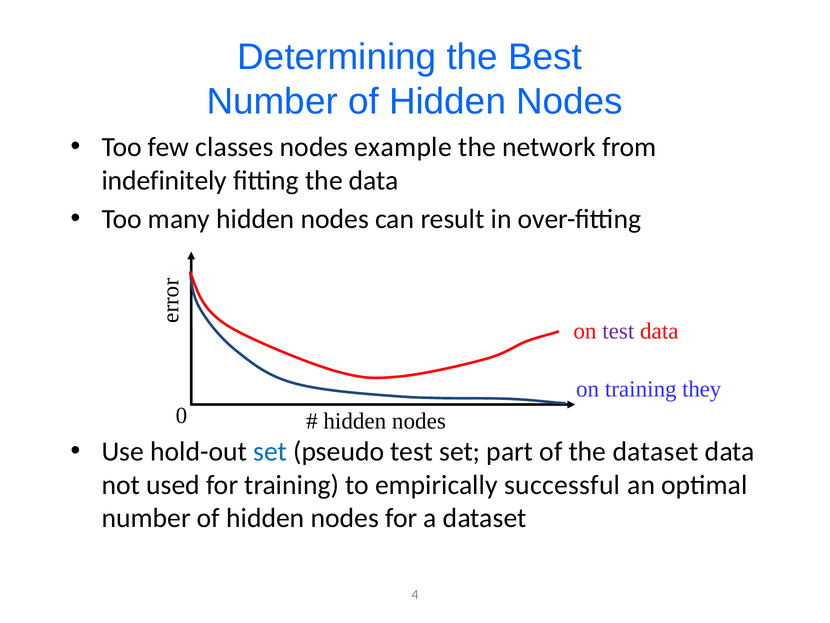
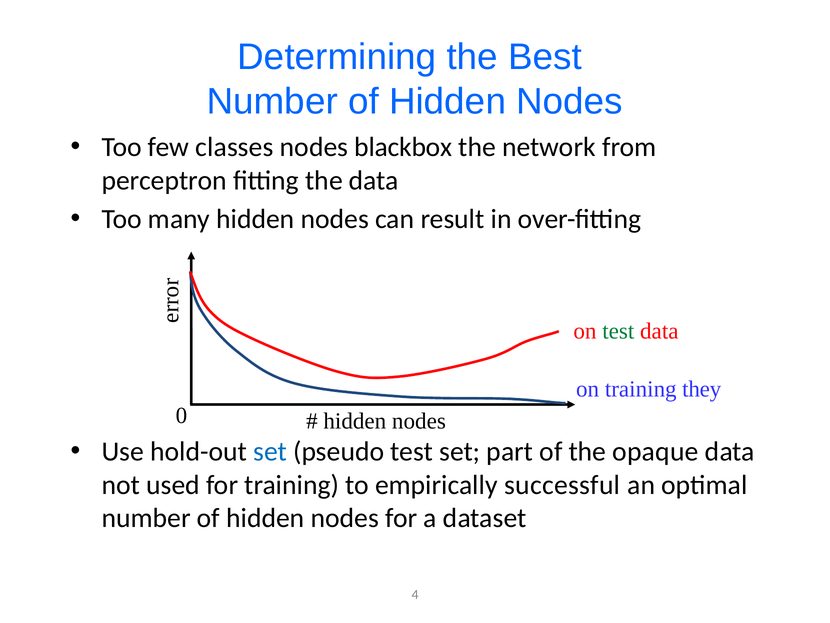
example: example -> blackbox (403, 147)
indefinitely: indefinitely -> perceptron (164, 180)
test colour: purple -> green (618, 331)
the dataset: dataset -> opaque (656, 451)
